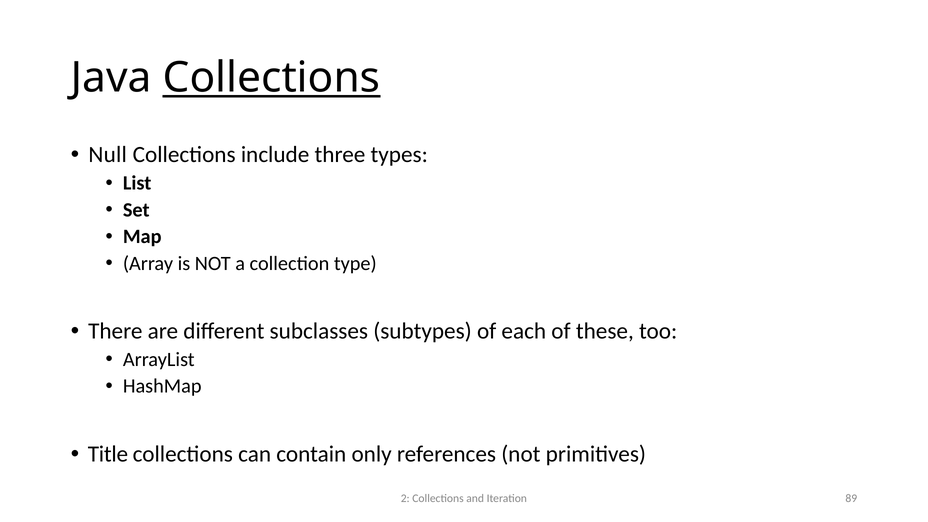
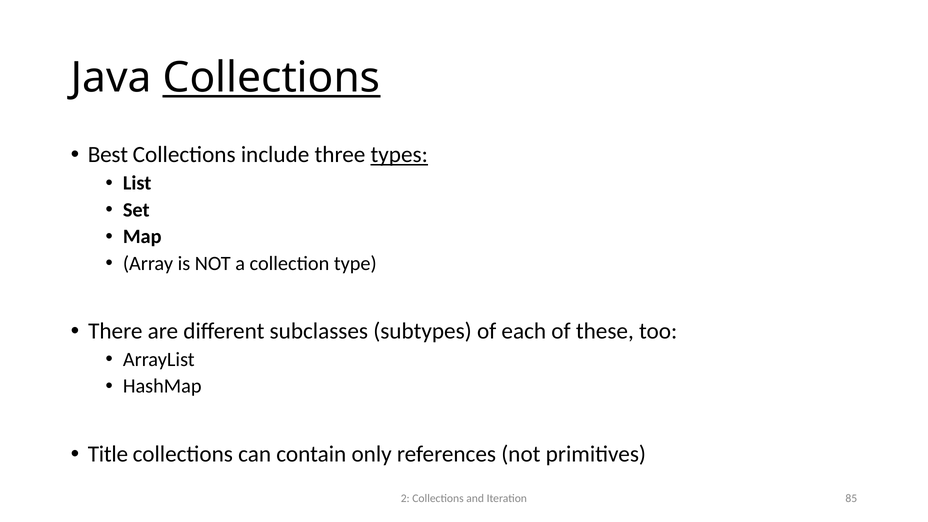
Null: Null -> Best (108, 155)
types underline: none -> present (399, 155)
89: 89 -> 85 (851, 498)
